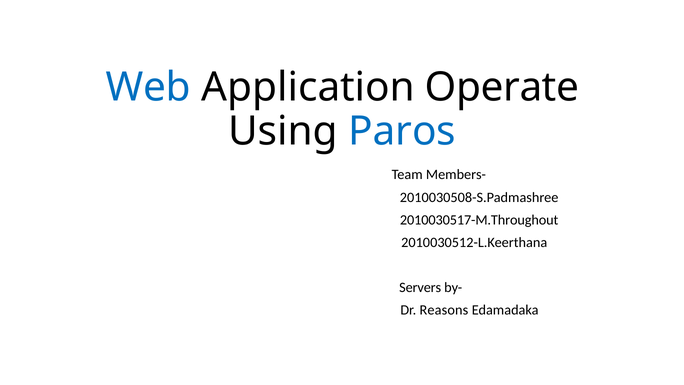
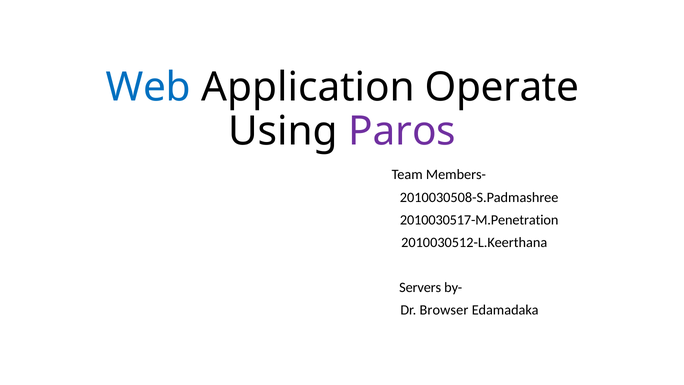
Paros colour: blue -> purple (402, 131)
2010030517-M.Throughout: 2010030517-M.Throughout -> 2010030517-M.Penetration (479, 220)
Reasons: Reasons -> Browser (444, 310)
